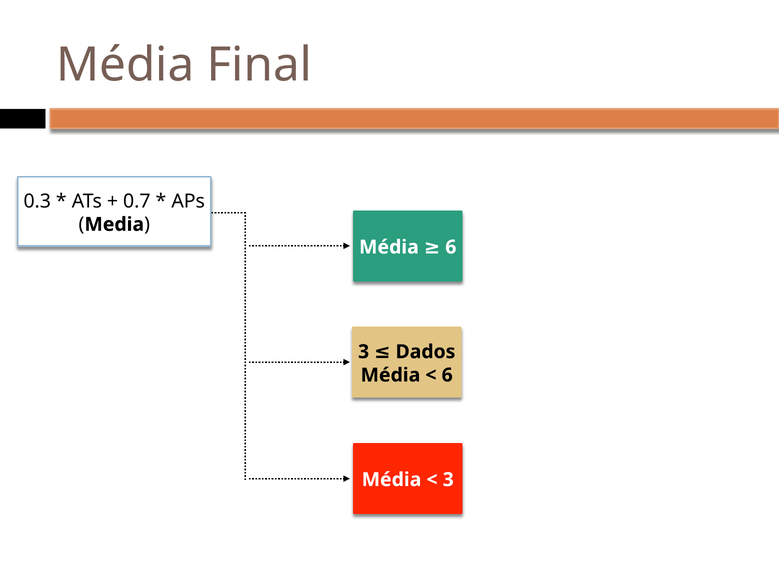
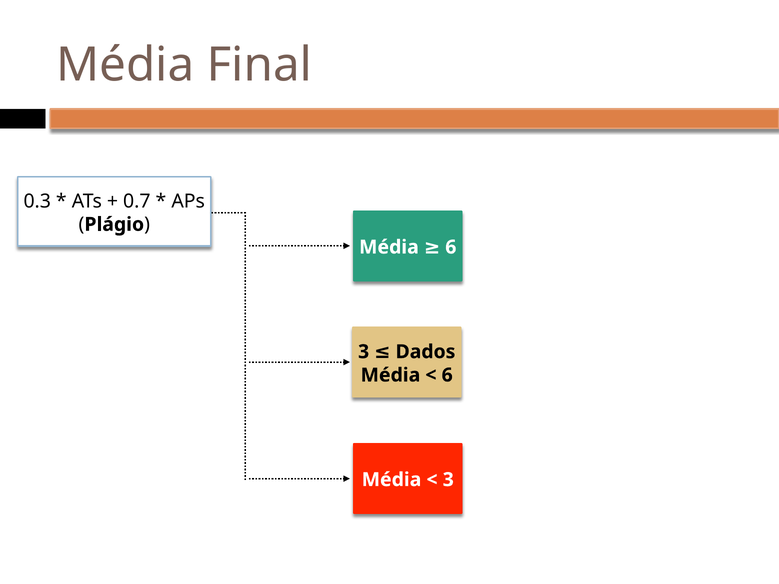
Media: Media -> Plágio (114, 225)
